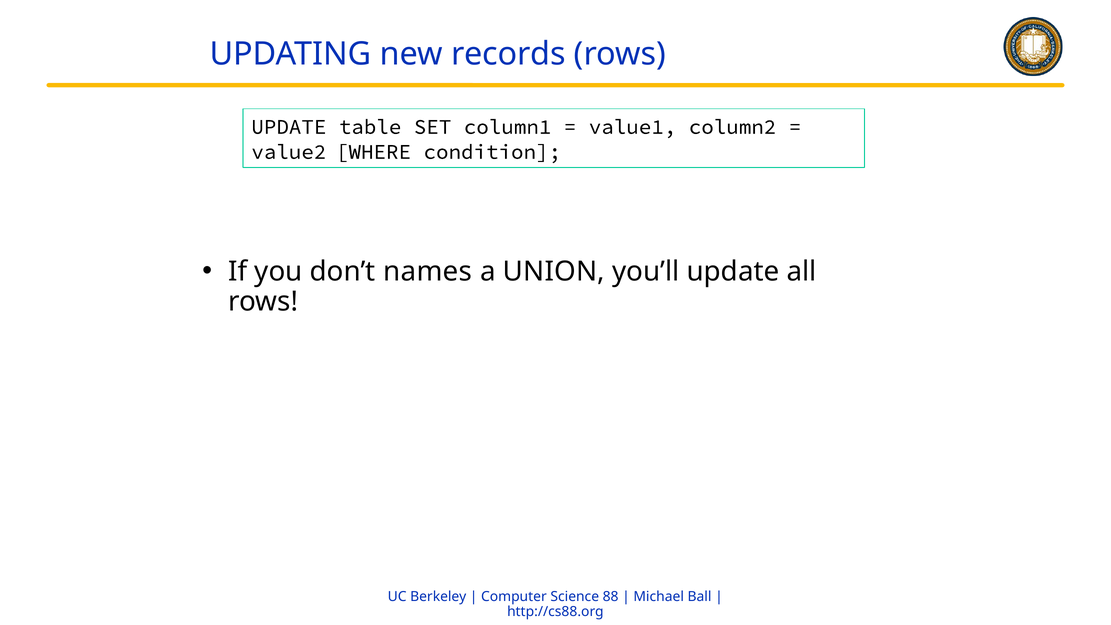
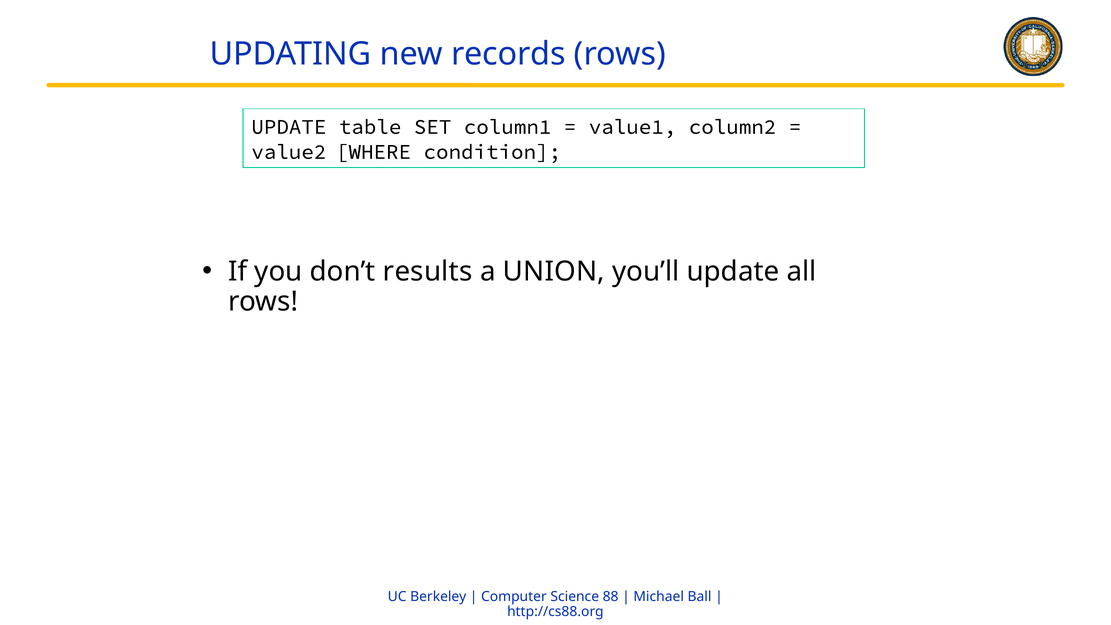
names: names -> results (428, 271)
